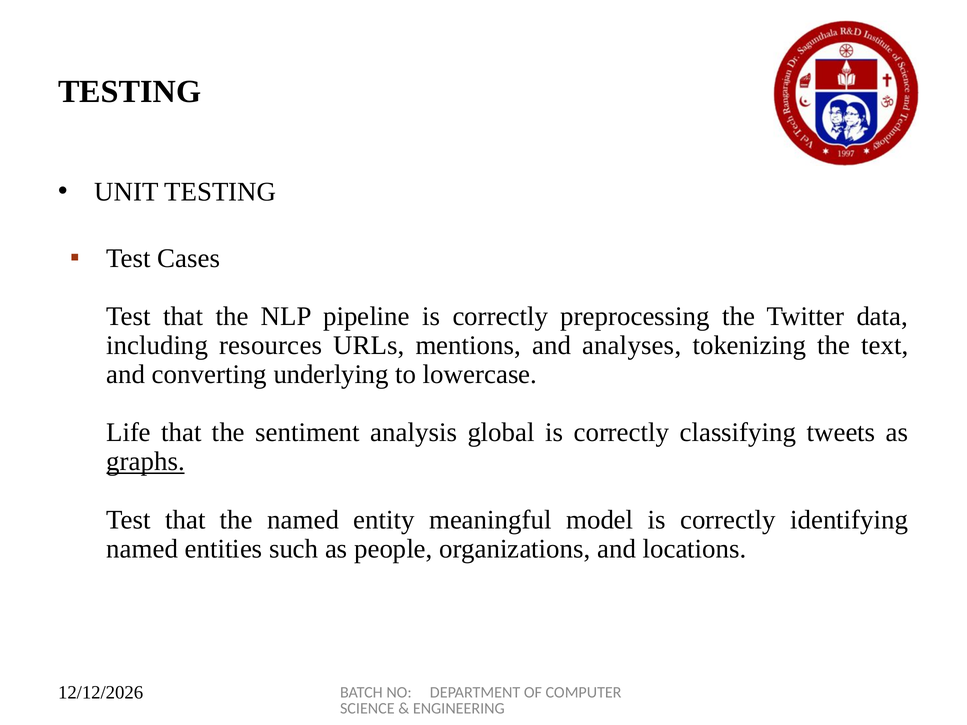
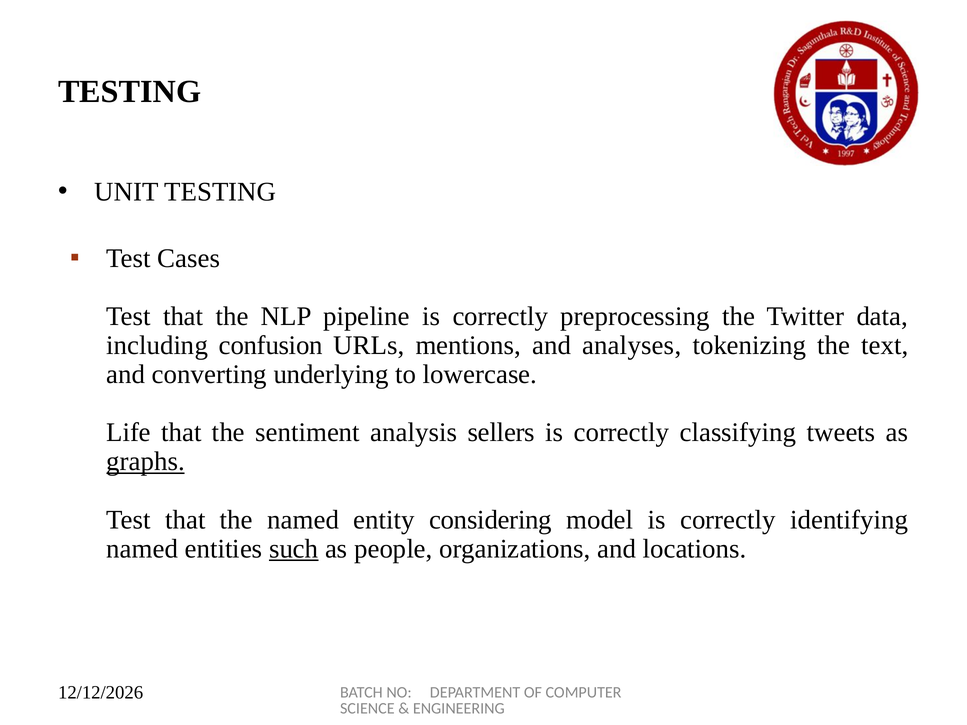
resources: resources -> confusion (271, 346)
global: global -> sellers (501, 433)
meaningful: meaningful -> considering (491, 520)
such underline: none -> present (294, 549)
